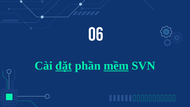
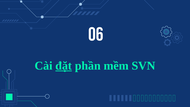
mềm underline: present -> none (116, 66)
